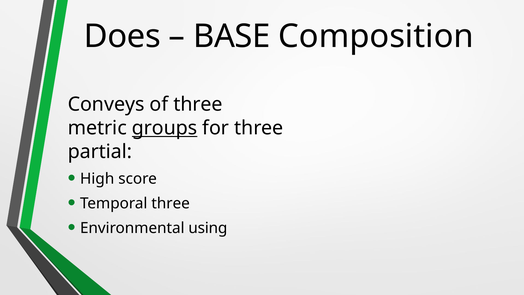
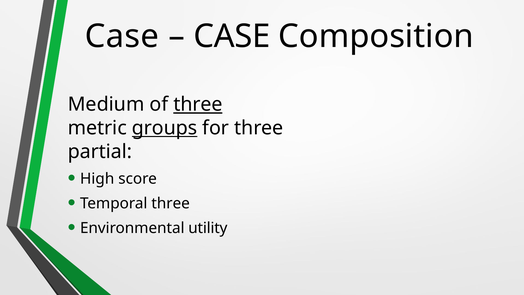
Does: Does -> Case (122, 36)
BASE: BASE -> CASE (232, 36)
Conveys: Conveys -> Medium (106, 104)
three underline: none -> present (198, 104)
using: using -> utility (208, 228)
